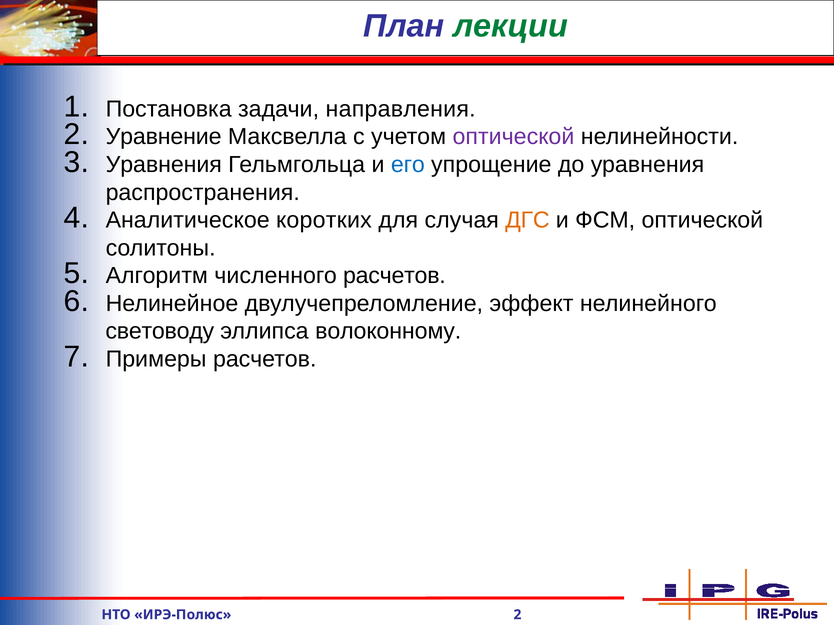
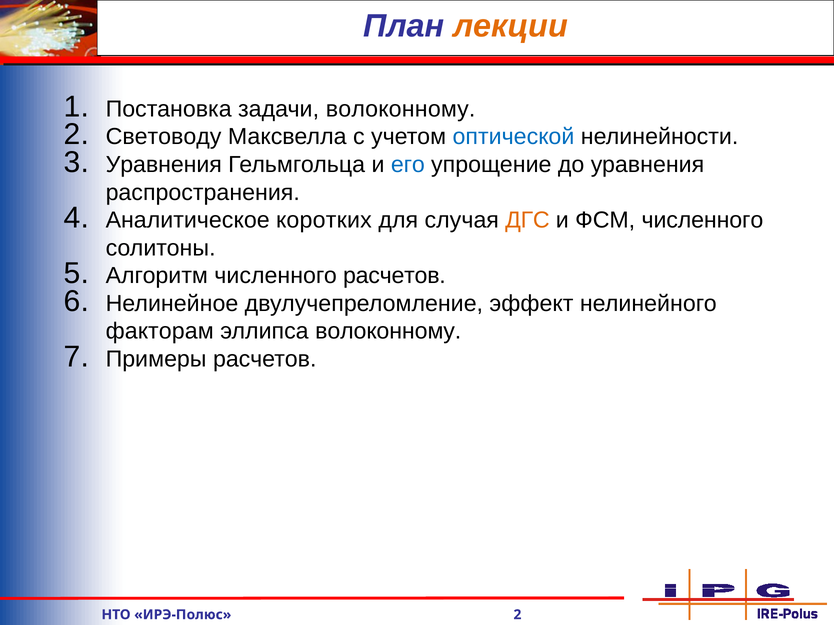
лекции colour: green -> orange (511, 26)
задачи направления: направления -> волоконному (401, 109)
Уравнение: Уравнение -> Световоду (164, 137)
оптической colour: purple -> blue (513, 137)
ФСМ оптической: оптической -> численного (702, 220)
световоду: световоду -> факторам (160, 332)
